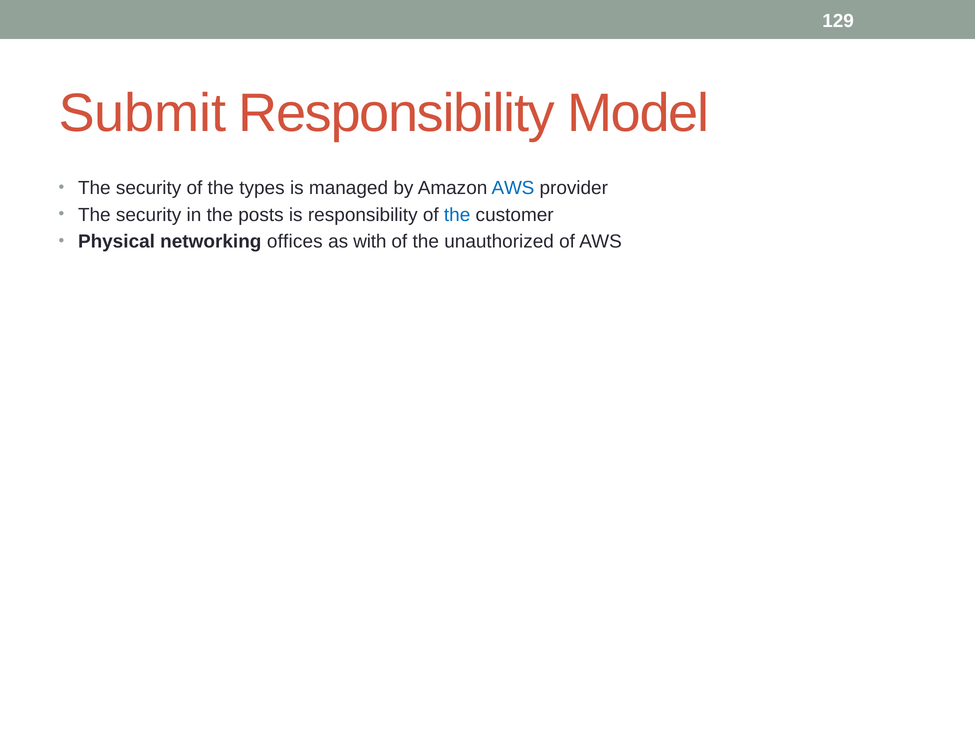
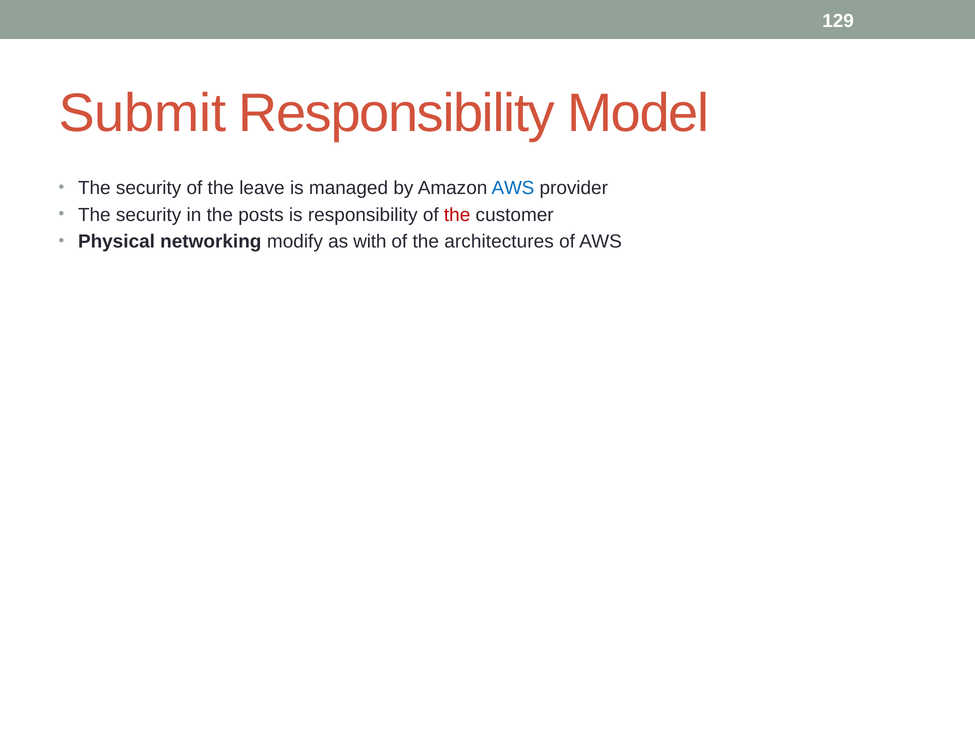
types: types -> leave (262, 188)
the colour: blue -> red (457, 215)
offices: offices -> modify (295, 241)
unauthorized: unauthorized -> architectures (499, 241)
